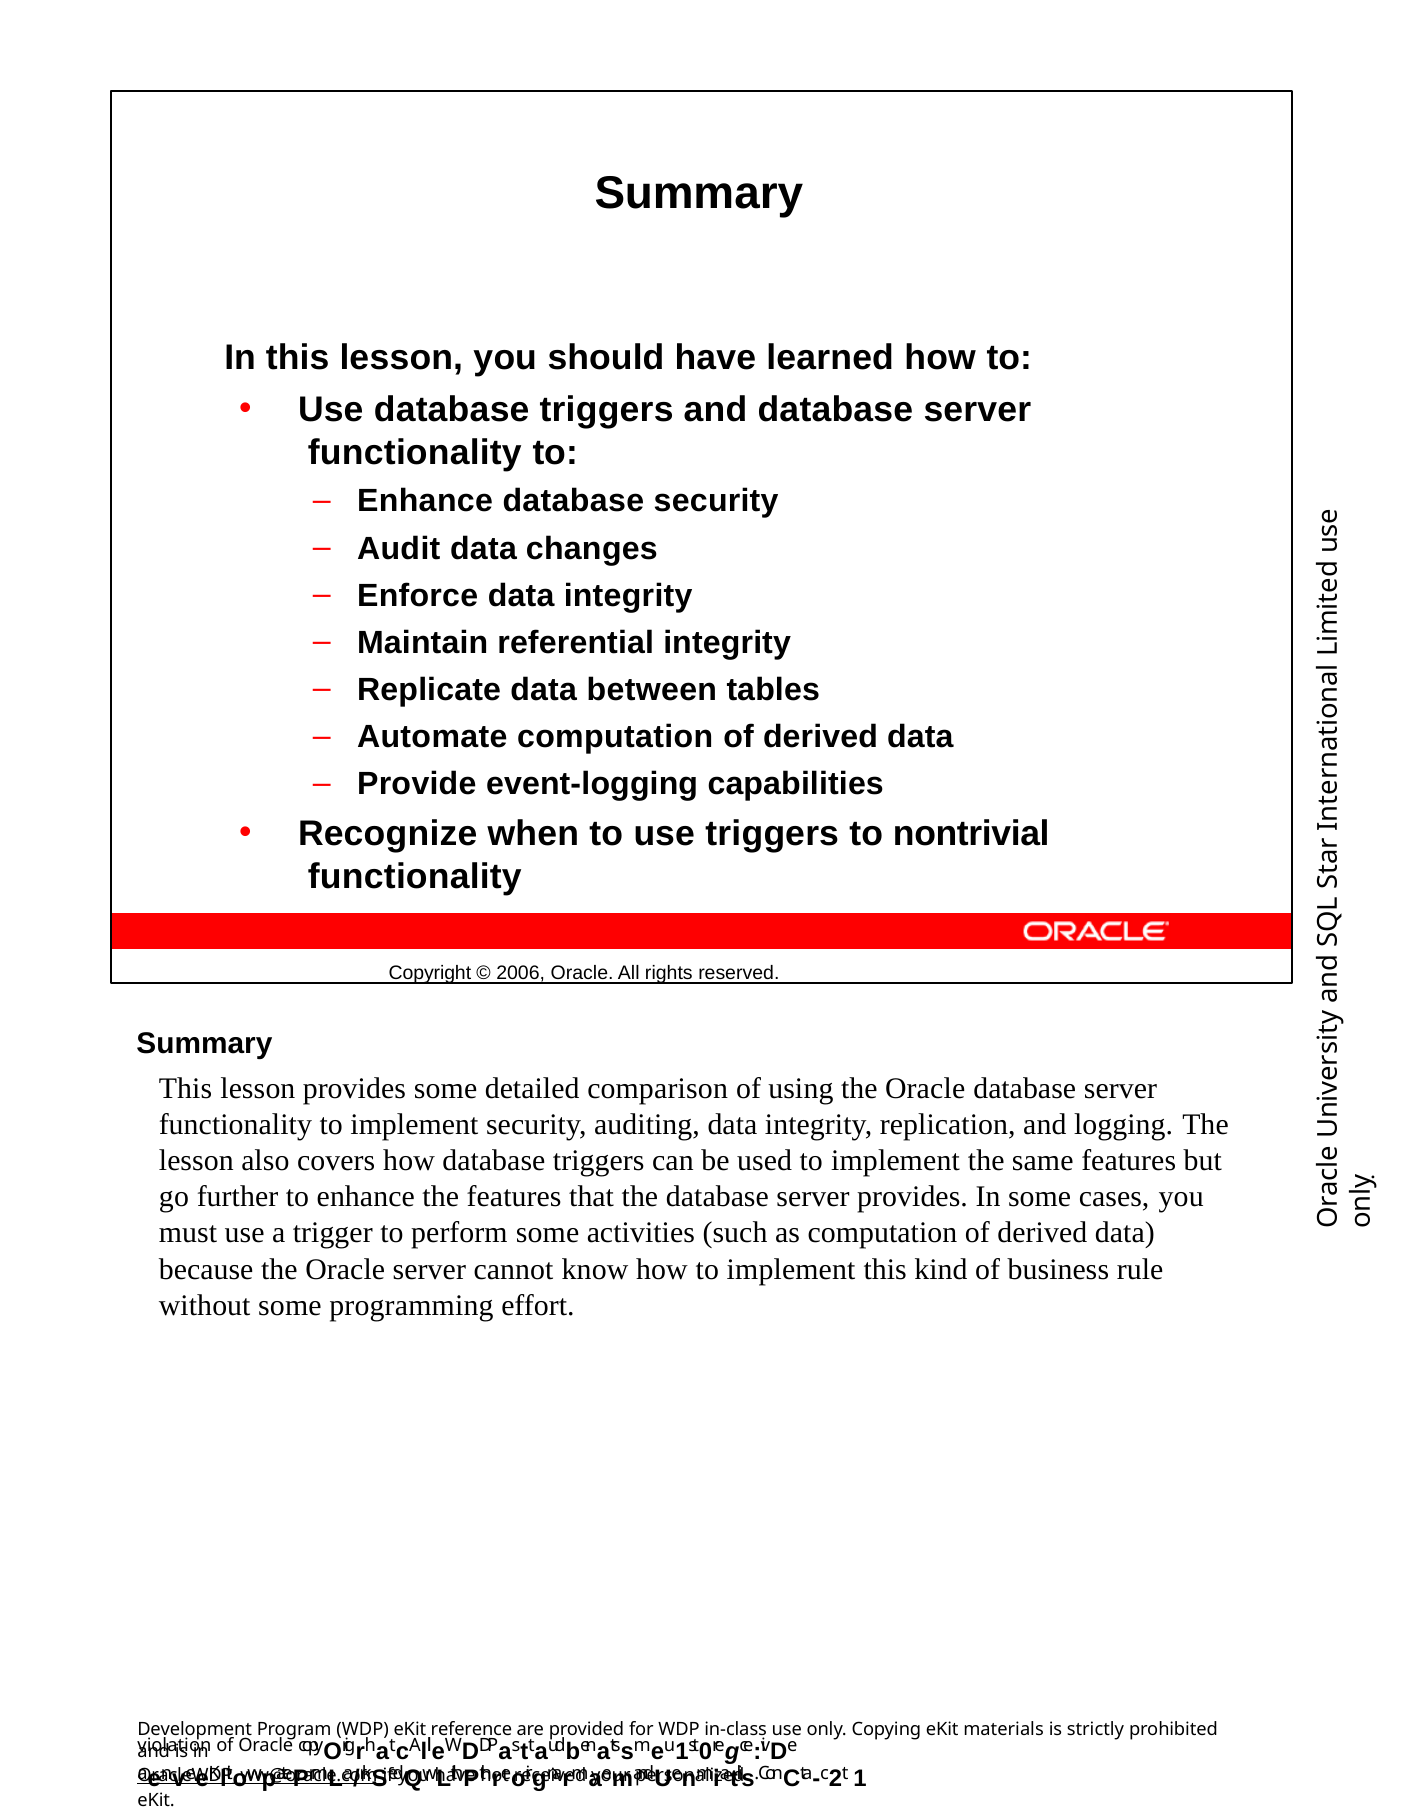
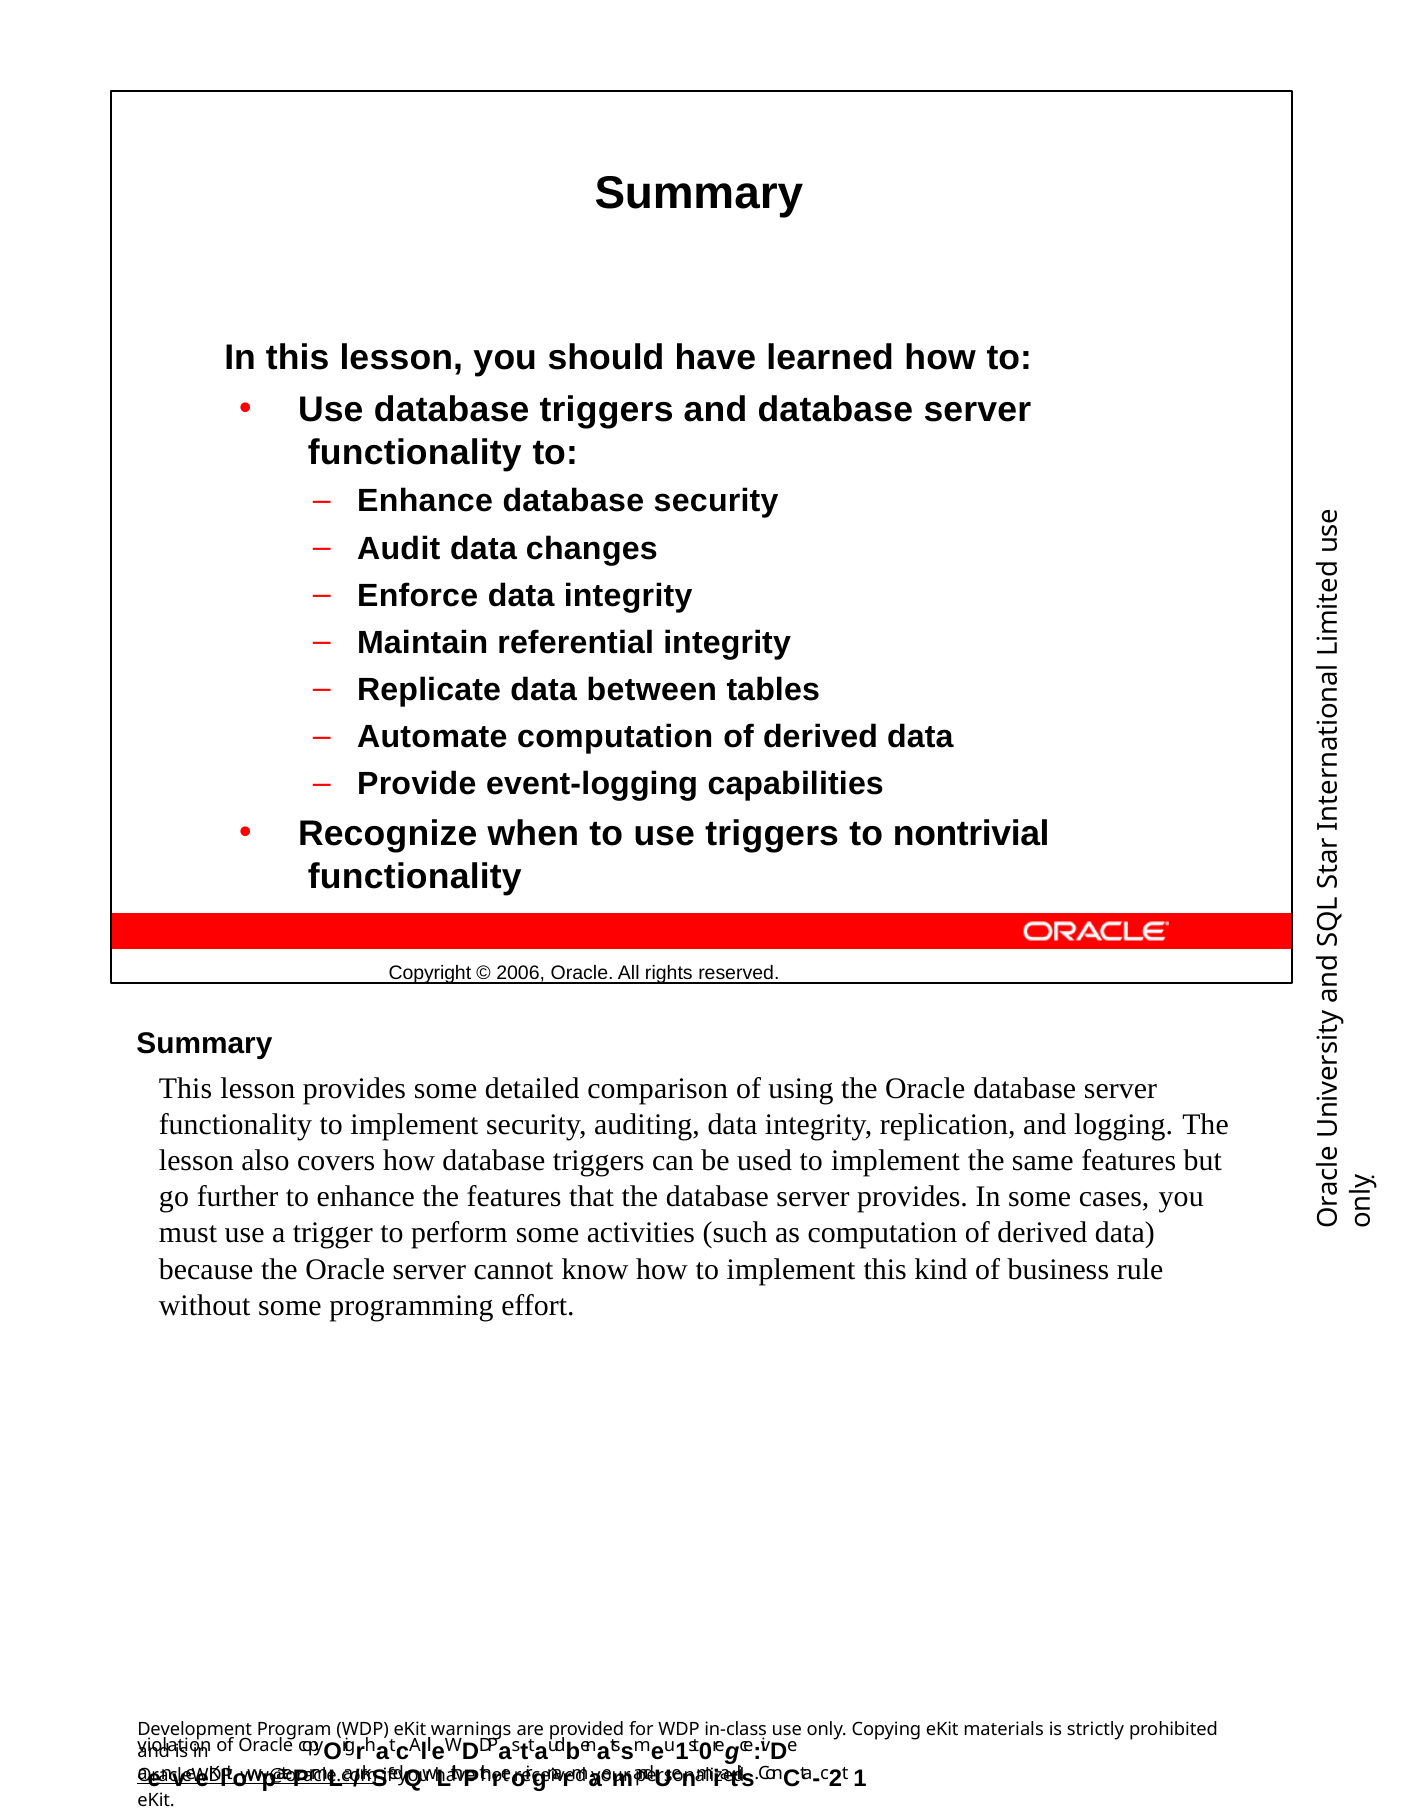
reference: reference -> warnings (471, 1729)
